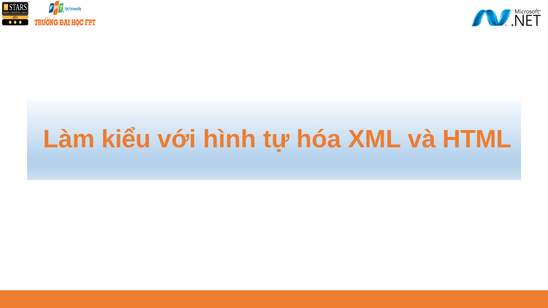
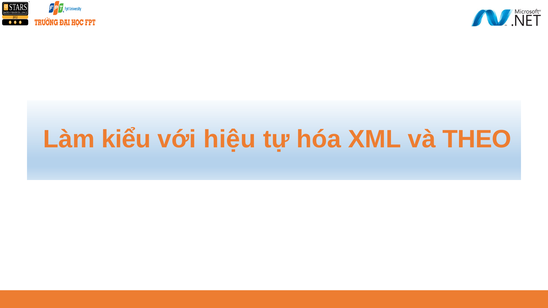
hình: hình -> hiệu (230, 139)
HTML: HTML -> THEO (477, 139)
